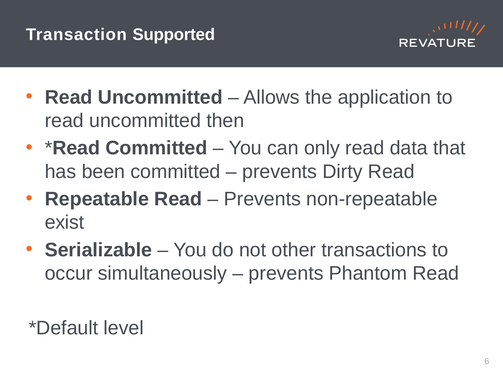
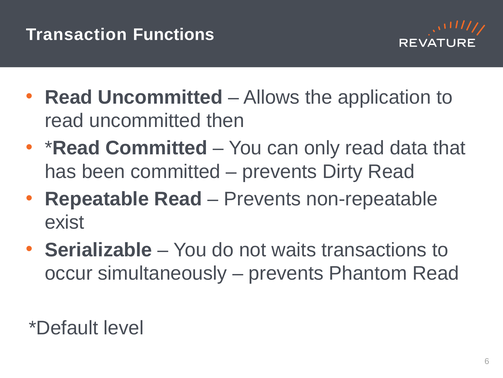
Supported: Supported -> Functions (174, 35)
other: other -> waits (294, 249)
